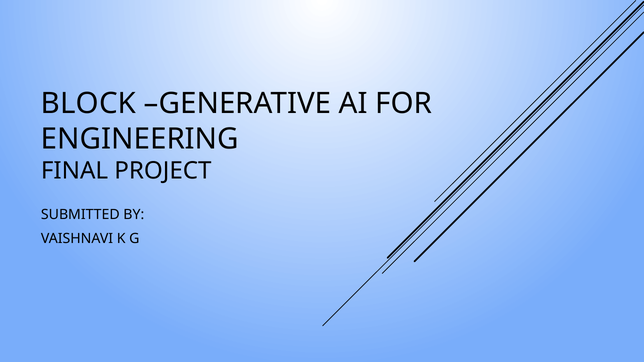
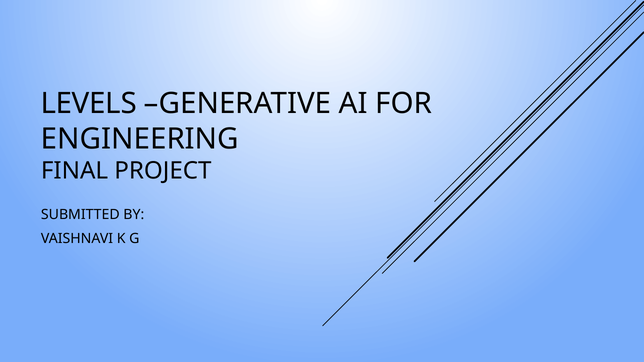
BLOCK: BLOCK -> LEVELS (89, 103)
